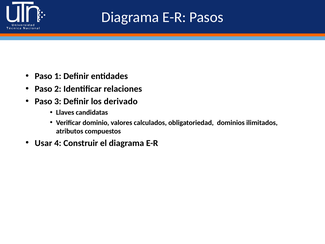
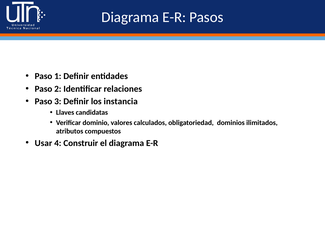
derivado: derivado -> instancia (121, 101)
